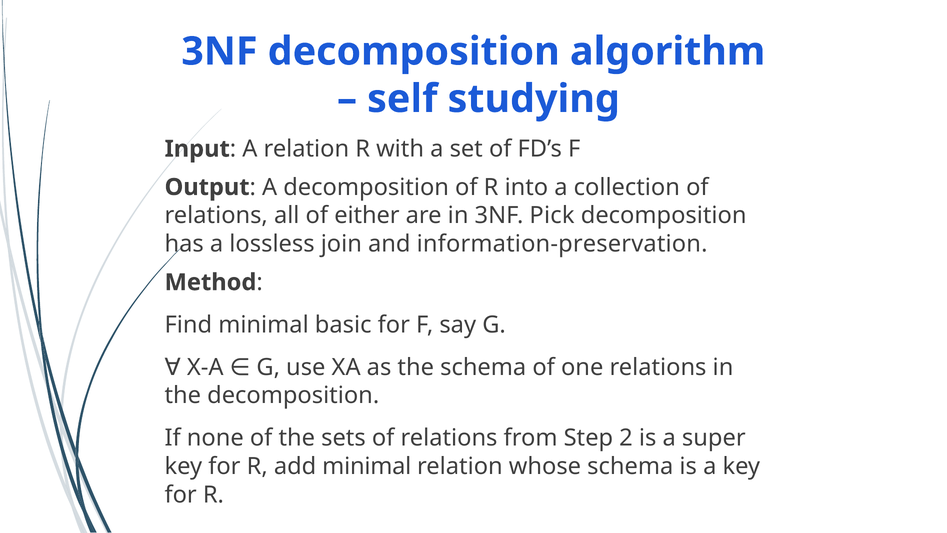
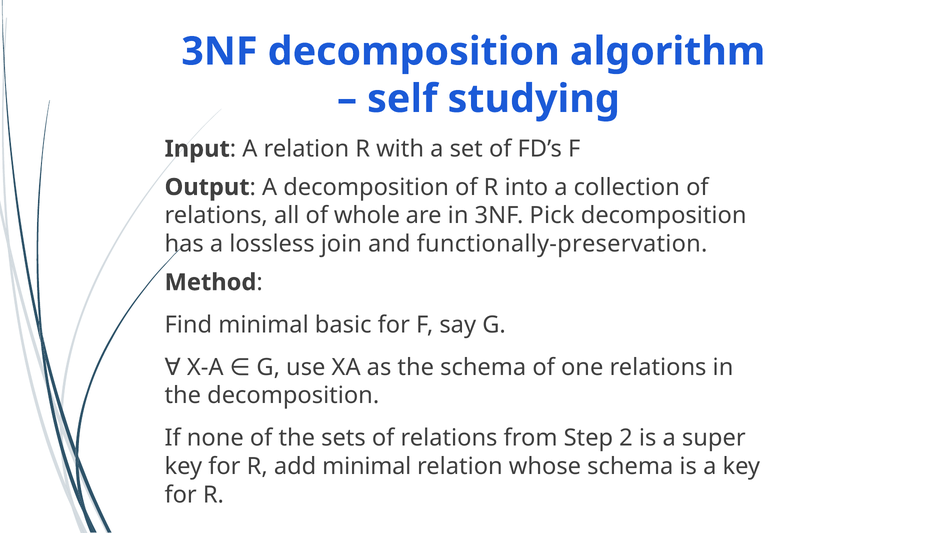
either: either -> whole (367, 215)
information-preservation: information-preservation -> functionally-preservation (562, 244)
